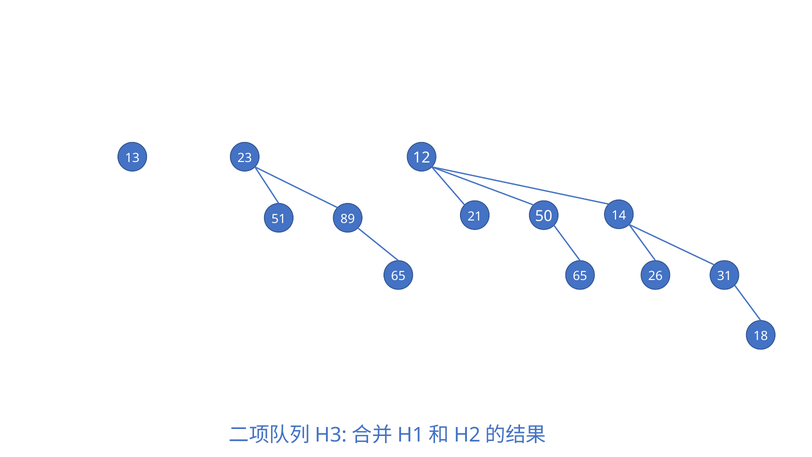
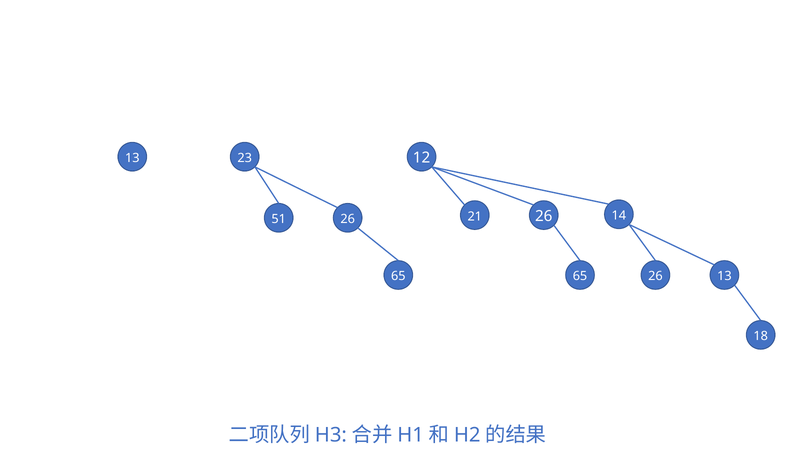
21 50: 50 -> 26 (544, 216)
51 89: 89 -> 26 (348, 219)
26 31: 31 -> 13 (724, 276)
